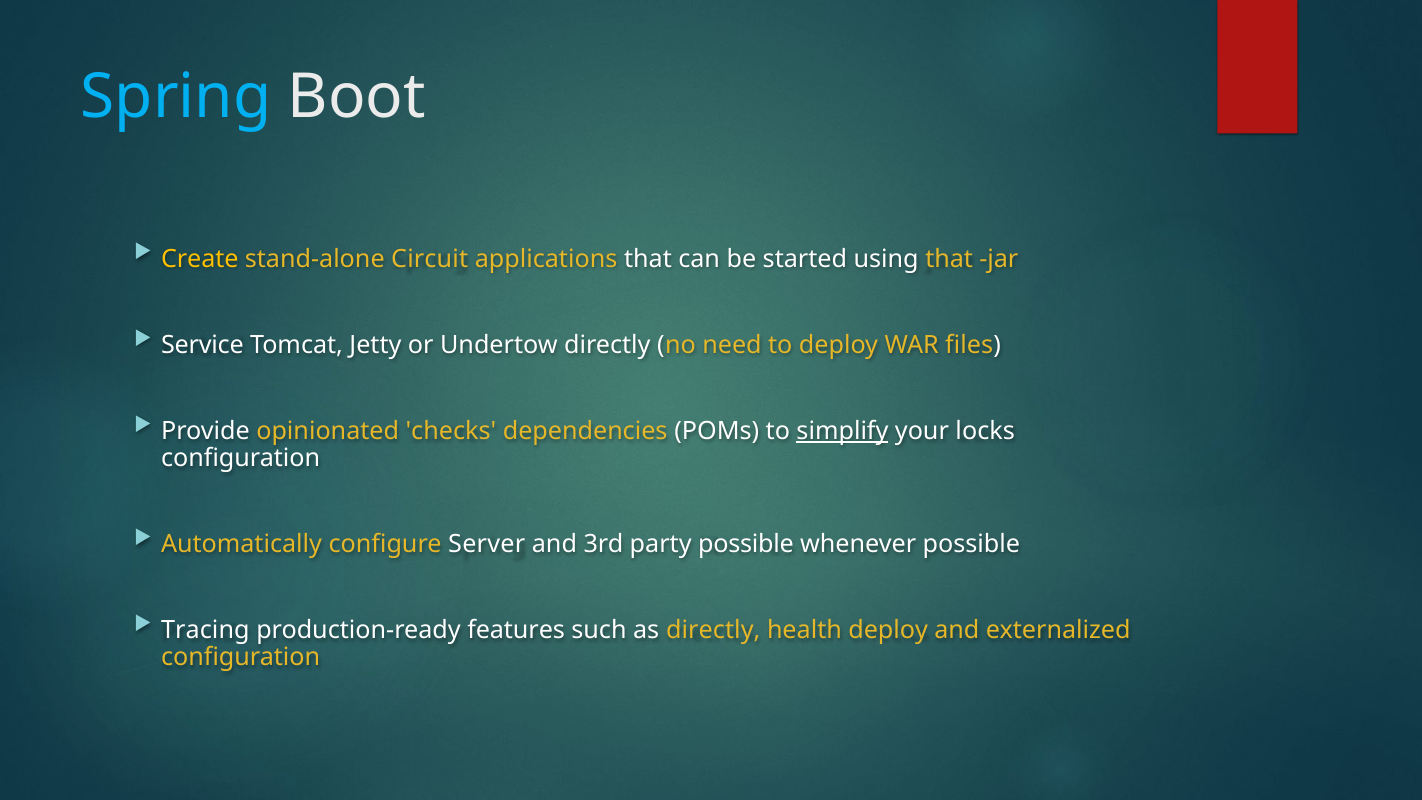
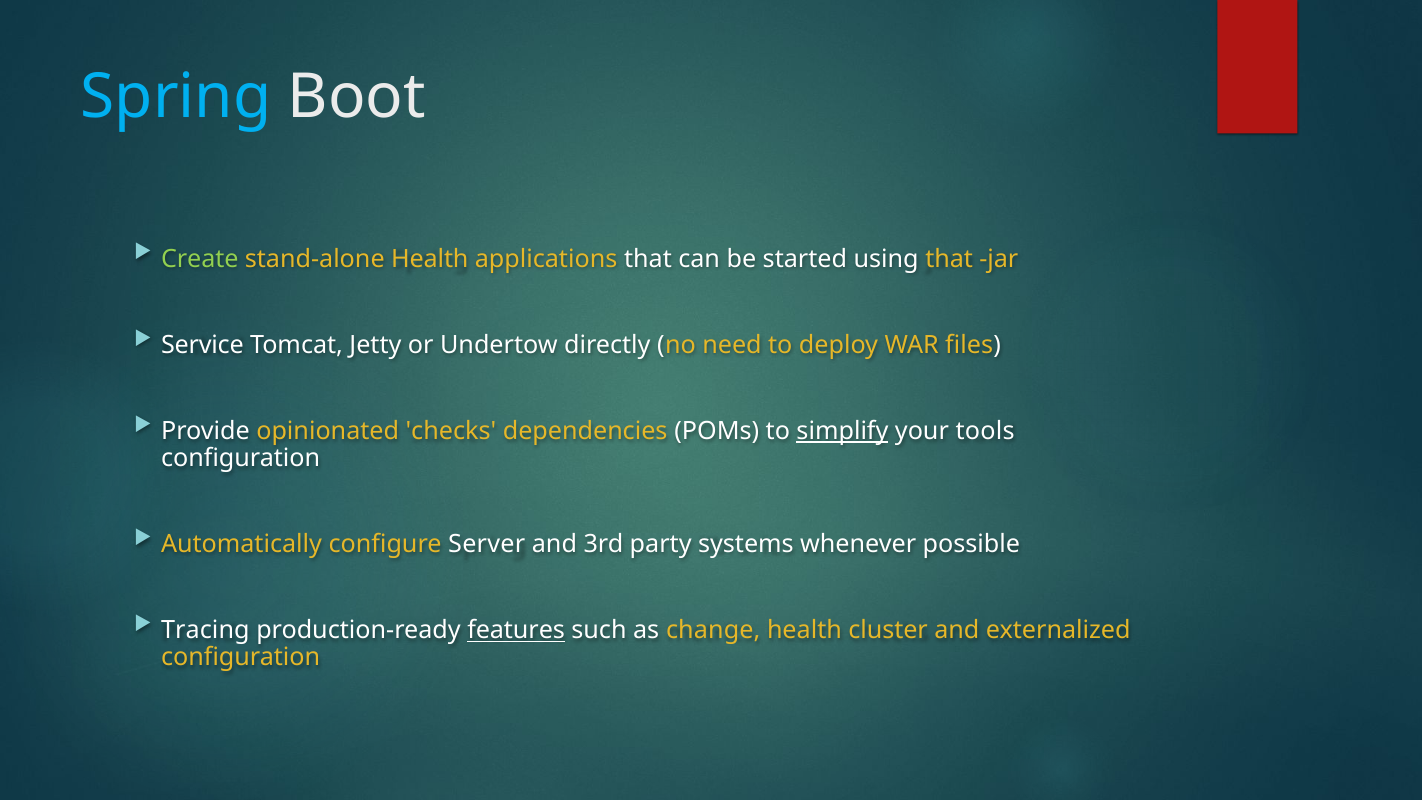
Create colour: yellow -> light green (200, 259)
stand-alone Circuit: Circuit -> Health (430, 259)
locks: locks -> tools (985, 431)
party possible: possible -> systems (746, 544)
features underline: none -> present (516, 630)
as directly: directly -> change (713, 630)
health deploy: deploy -> cluster (888, 630)
